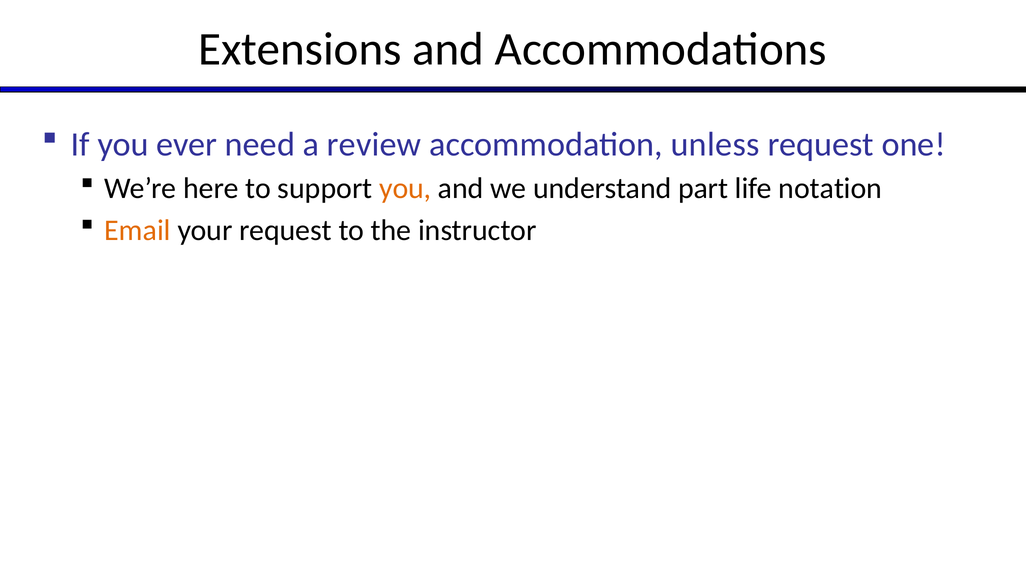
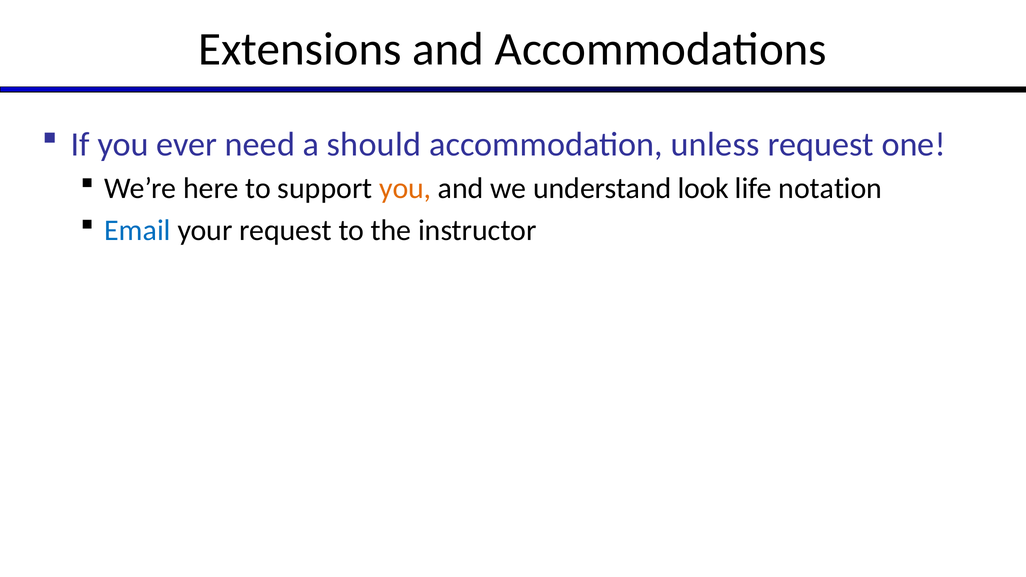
review: review -> should (374, 144)
part: part -> look (703, 189)
Email colour: orange -> blue (138, 230)
